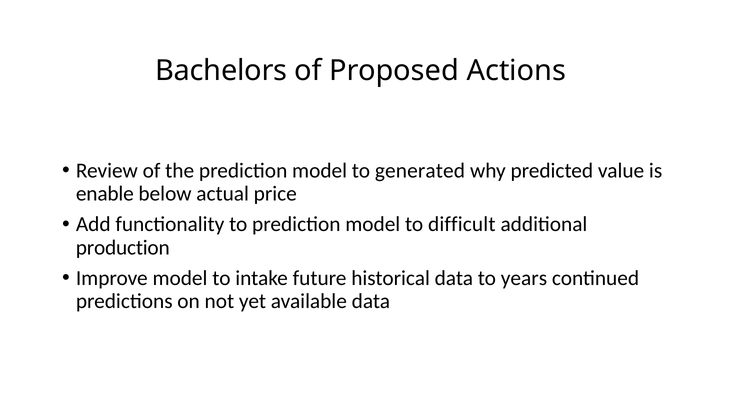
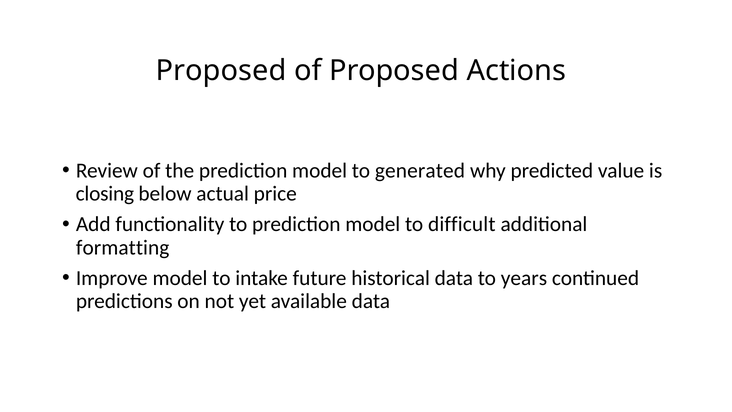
Bachelors: Bachelors -> Proposed (221, 71)
enable: enable -> closing (105, 194)
production: production -> formatting (123, 247)
